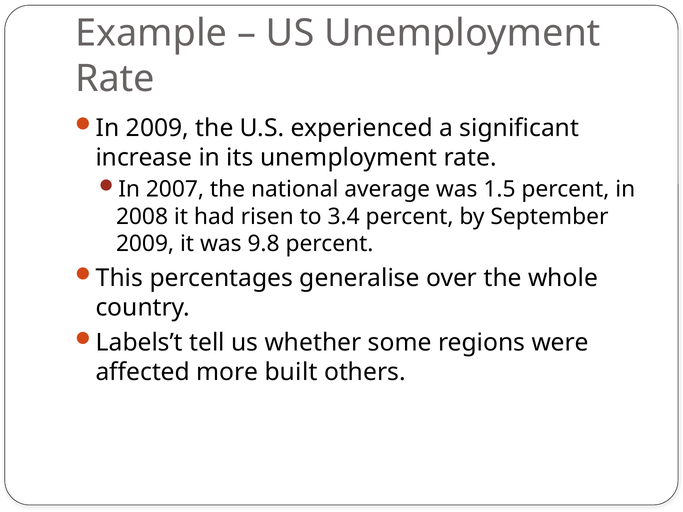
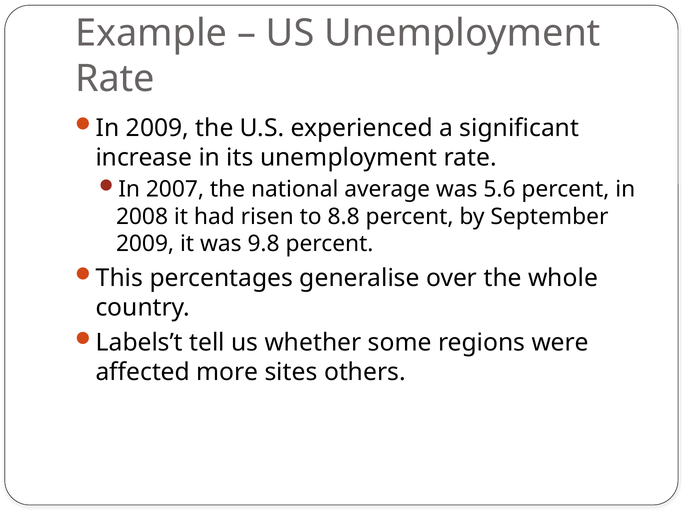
1.5: 1.5 -> 5.6 (500, 189)
3.4: 3.4 -> 8.8 (344, 217)
built: built -> sites (291, 372)
